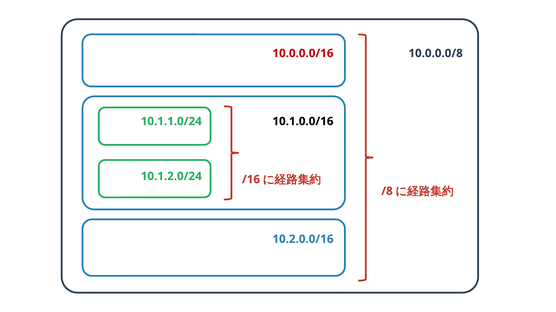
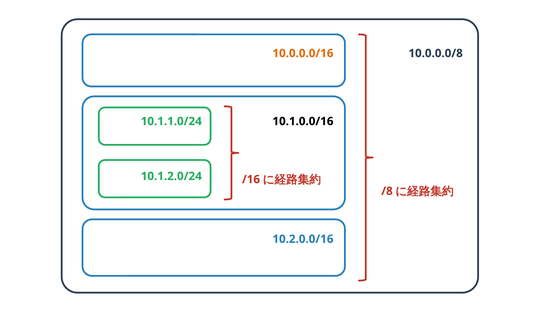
10.0.0.0/16 colour: red -> orange (303, 53)
